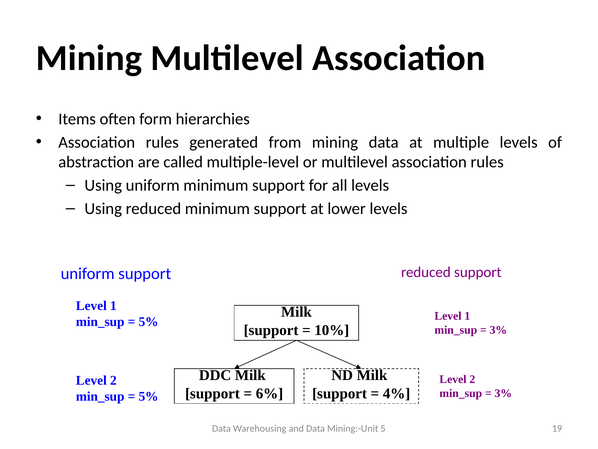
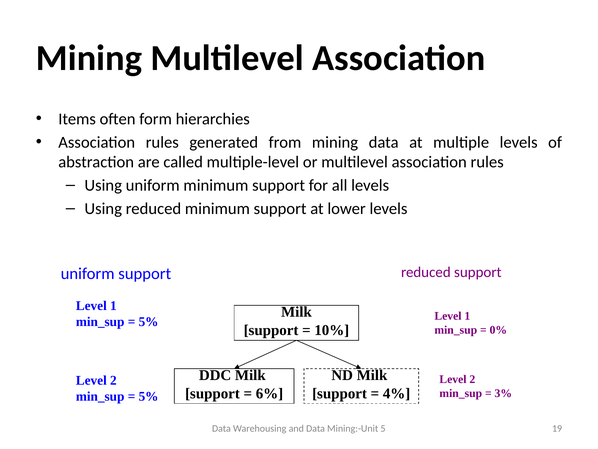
3%: 3% -> 0% (498, 330)
